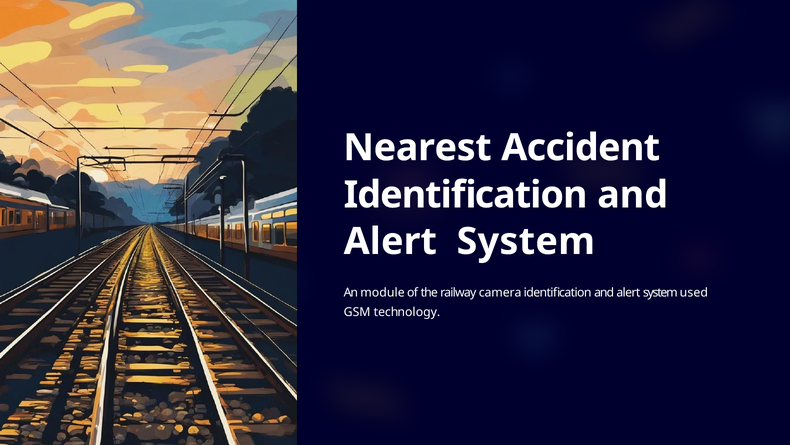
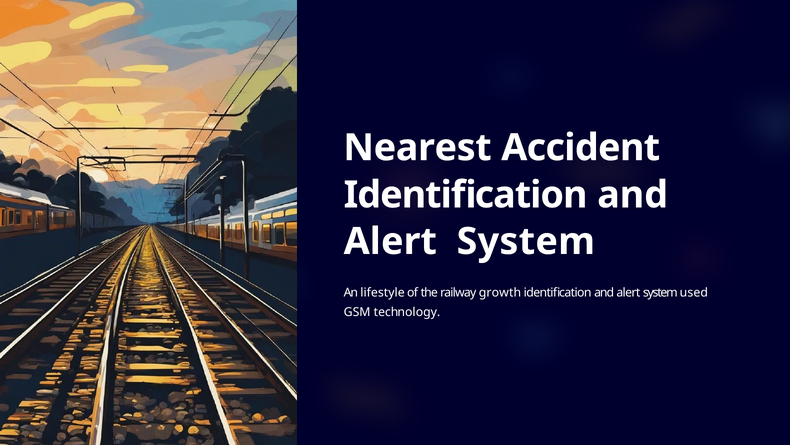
module: module -> lifestyle (383, 293)
camera: camera -> growth (500, 293)
